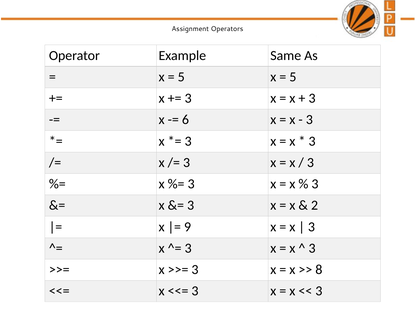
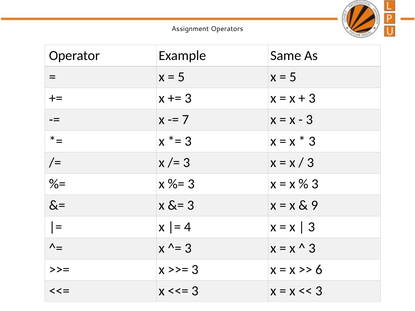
6: 6 -> 7 (185, 120)
2: 2 -> 9 (315, 206)
9: 9 -> 4 (188, 227)
8: 8 -> 6 (319, 270)
